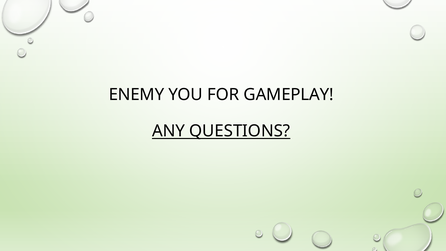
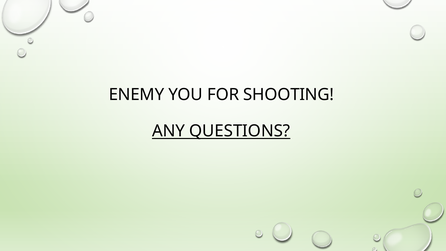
GAMEPLAY: GAMEPLAY -> SHOOTING (289, 95)
